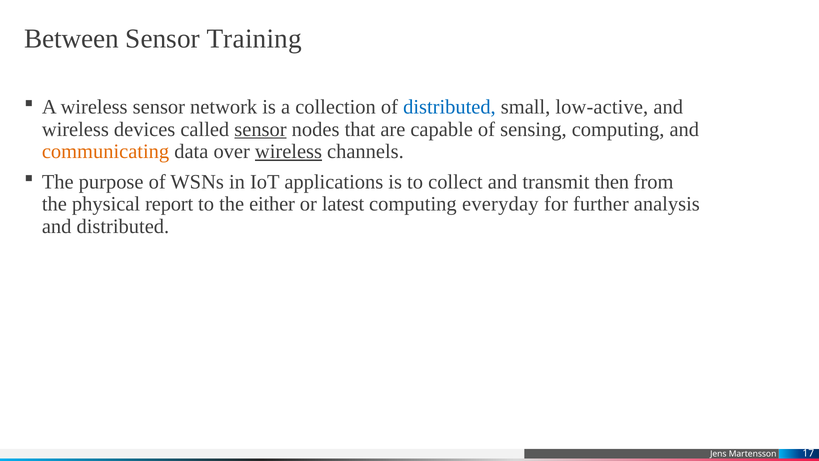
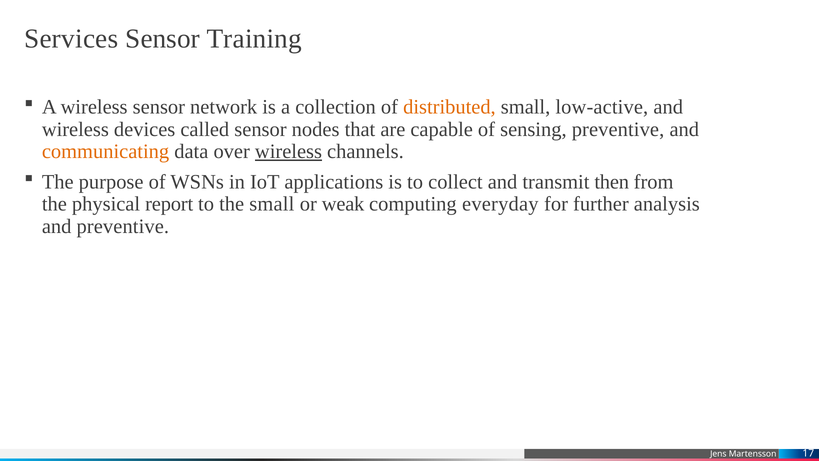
Between: Between -> Services (71, 39)
distributed colour: blue -> orange (449, 107)
sensor underline: present -> none (260, 129)
sensing computing: computing -> preventive (618, 129)
the either: either -> small (272, 204)
latest: latest -> weak (343, 204)
and distributed: distributed -> preventive (123, 226)
